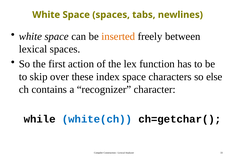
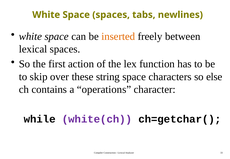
index: index -> string (108, 77)
recognizer: recognizer -> operations (104, 90)
white(ch colour: blue -> purple (97, 119)
